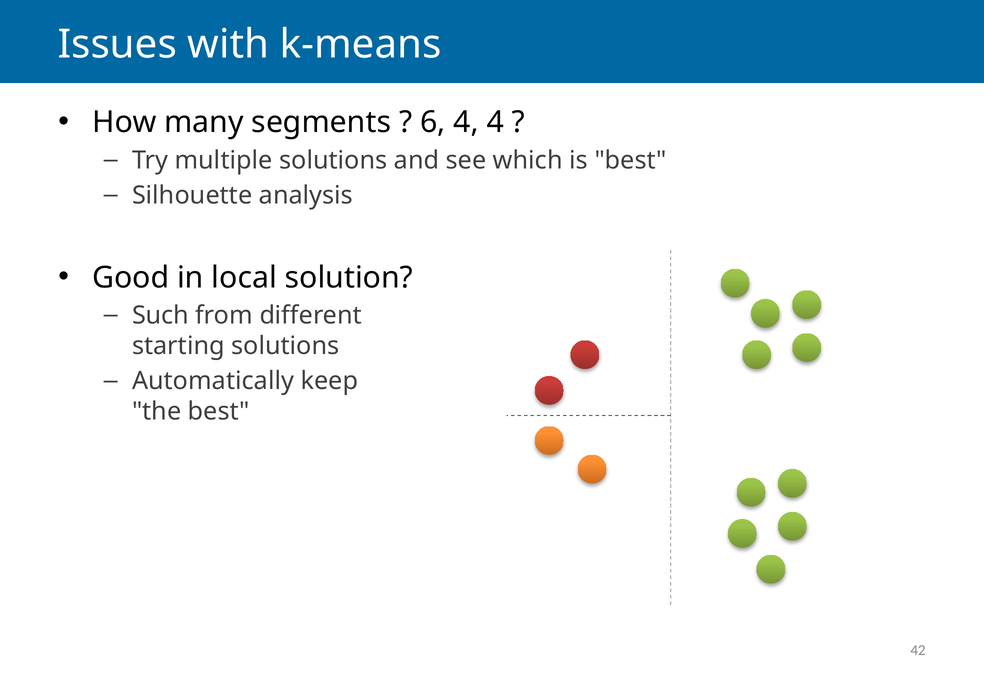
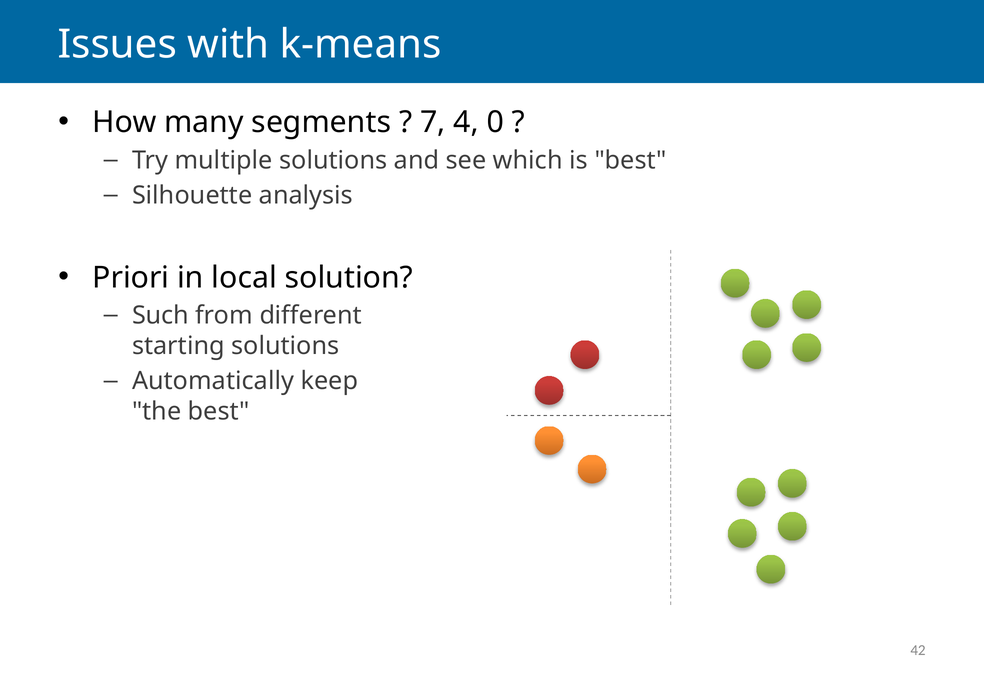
6: 6 -> 7 (433, 122)
4 4: 4 -> 0 (495, 122)
Good: Good -> Priori (131, 278)
